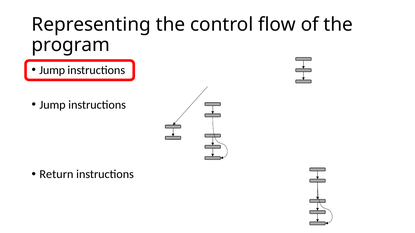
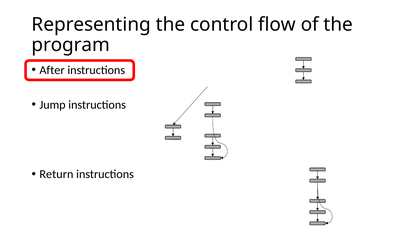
Jump: Jump -> After (52, 70)
